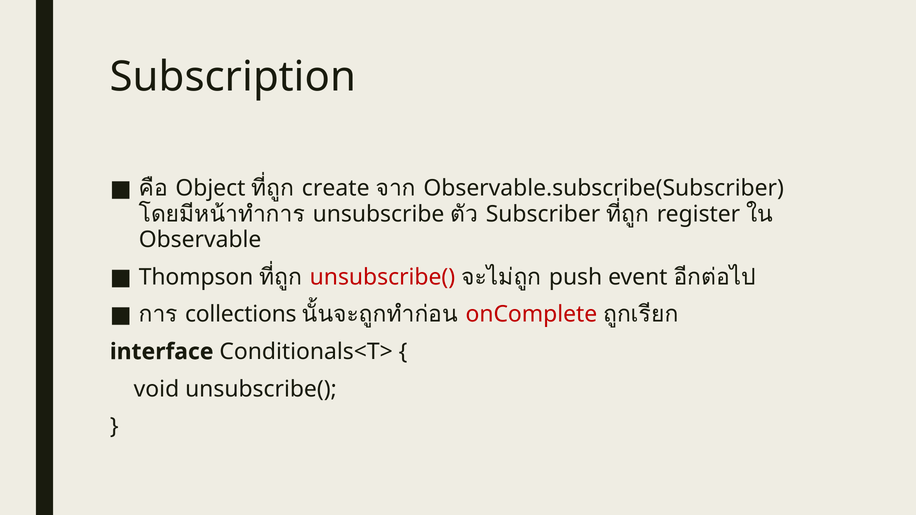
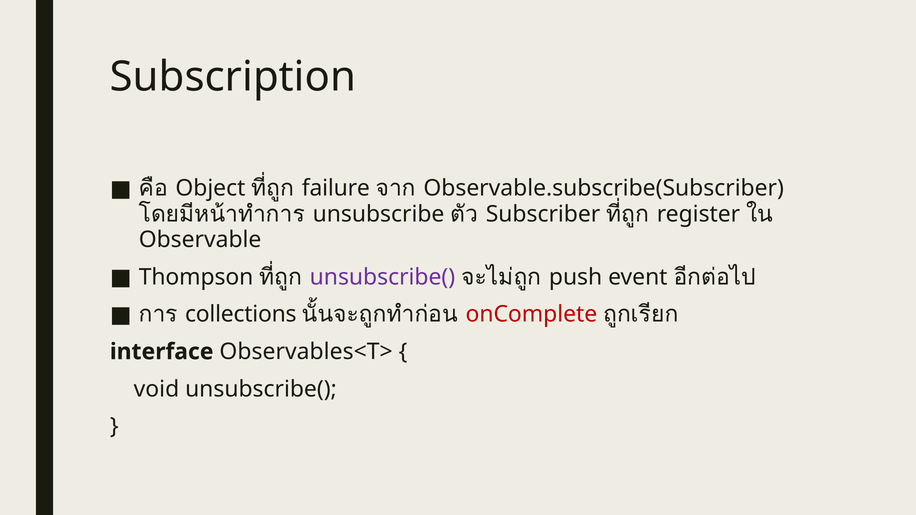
create: create -> failure (336, 188)
unsubscribe( colour: red -> purple (382, 277)
Conditionals<T>: Conditionals<T> -> Observables<T> (306, 352)
